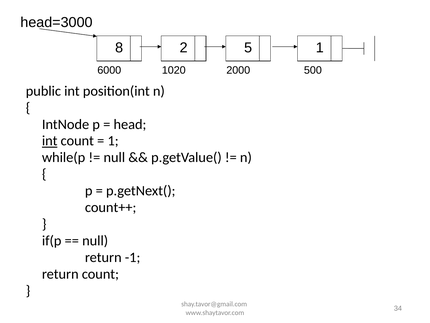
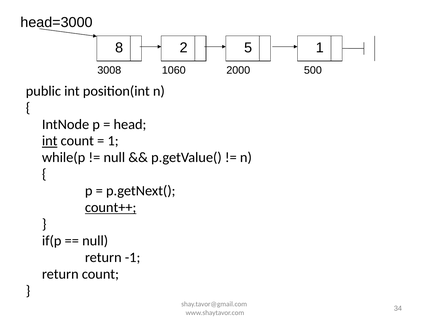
6000: 6000 -> 3008 (109, 70)
1020: 1020 -> 1060 (174, 70)
count++ underline: none -> present (111, 207)
